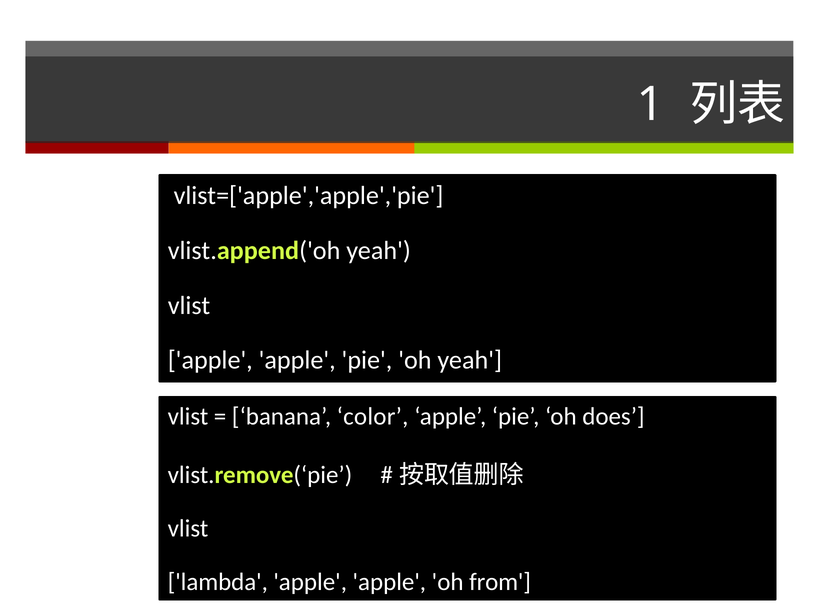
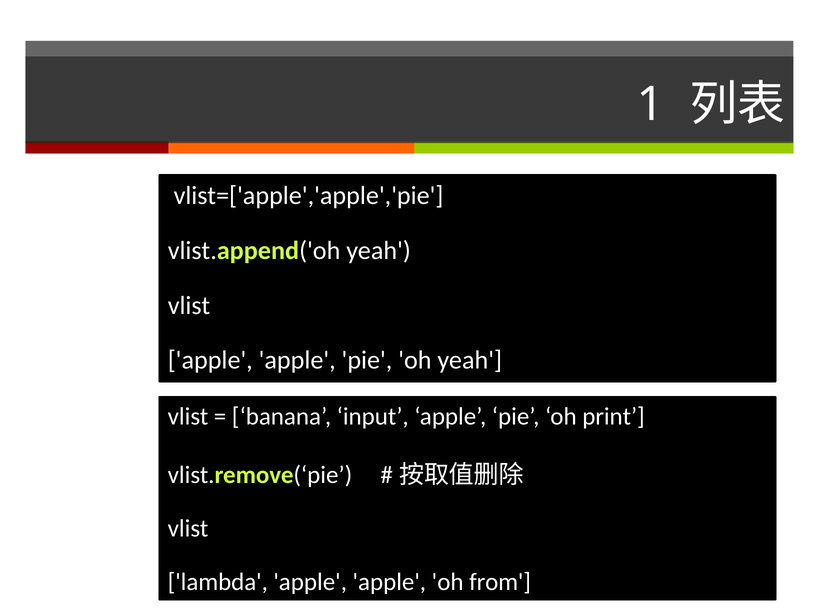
color: color -> input (373, 417)
does: does -> print (613, 417)
